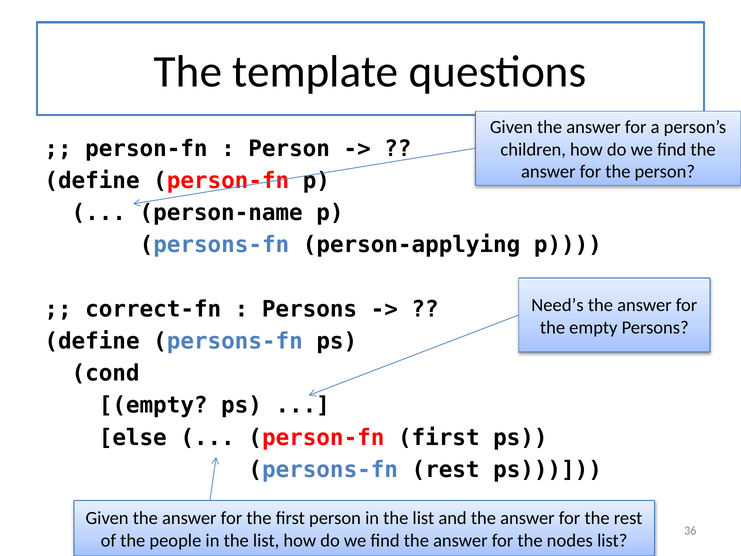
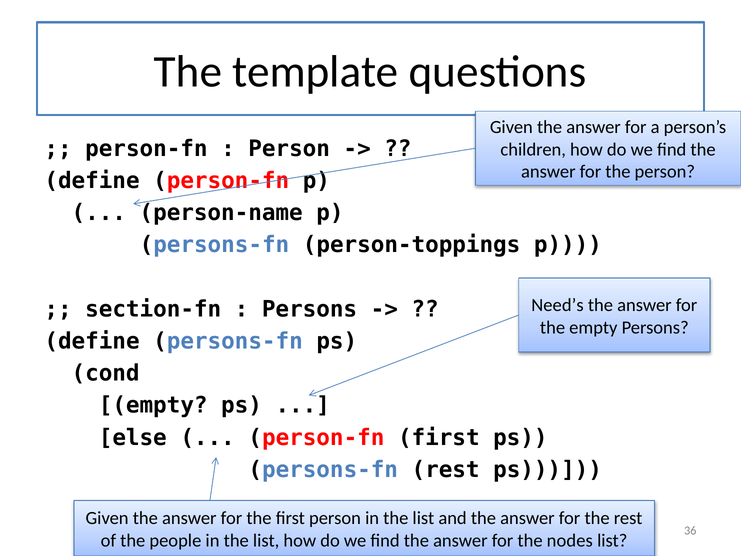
person-applying: person-applying -> person-toppings (412, 245)
correct-fn: correct-fn -> section-fn (153, 309)
